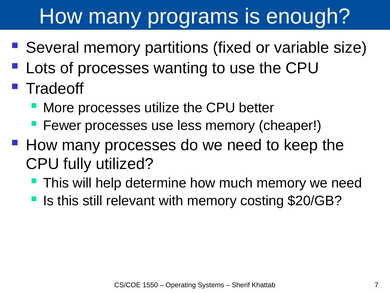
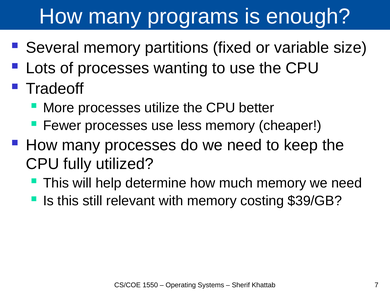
$20/GB: $20/GB -> $39/GB (315, 201)
